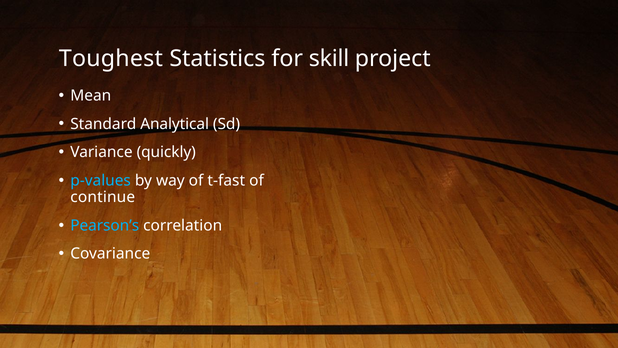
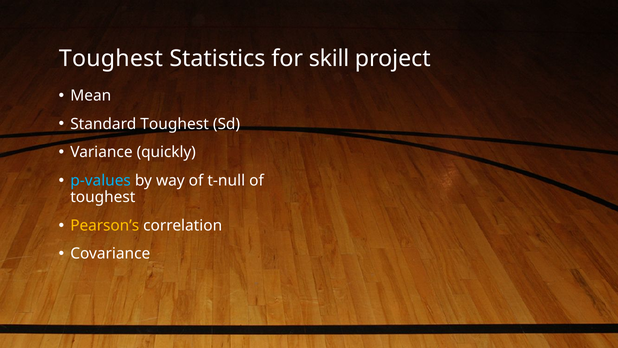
Standard Analytical: Analytical -> Toughest (175, 124)
t-fast: t-fast -> t-null (226, 180)
continue: continue -> toughest (103, 197)
Pearson’s colour: light blue -> yellow (105, 225)
